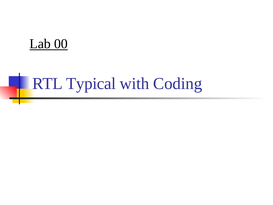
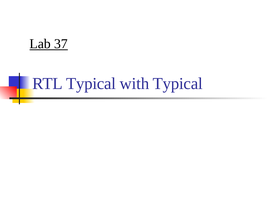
00: 00 -> 37 (61, 44)
with Coding: Coding -> Typical (178, 83)
